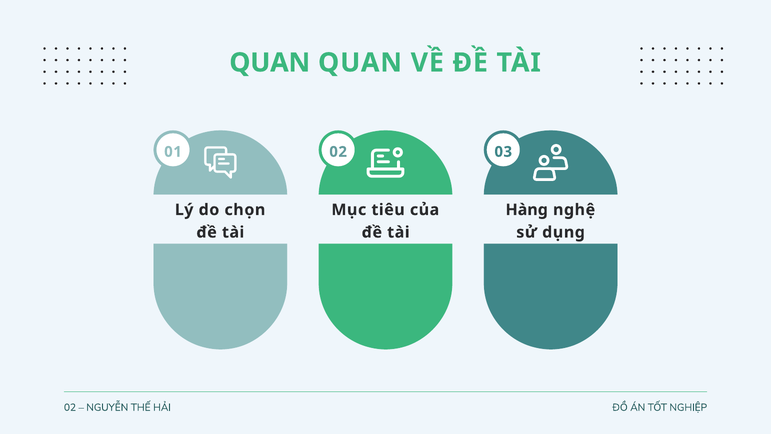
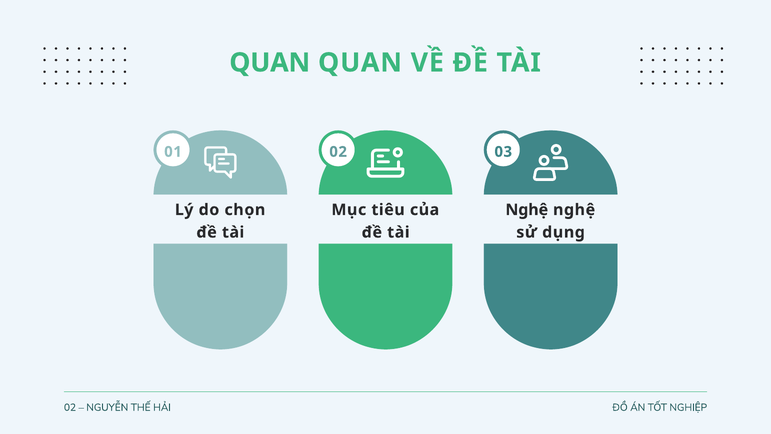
Hàng: Hàng -> Nghệ (527, 210)
